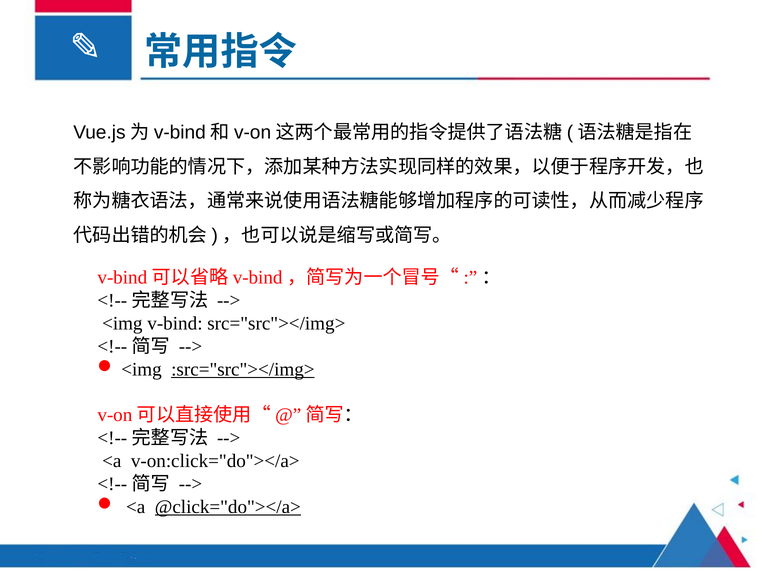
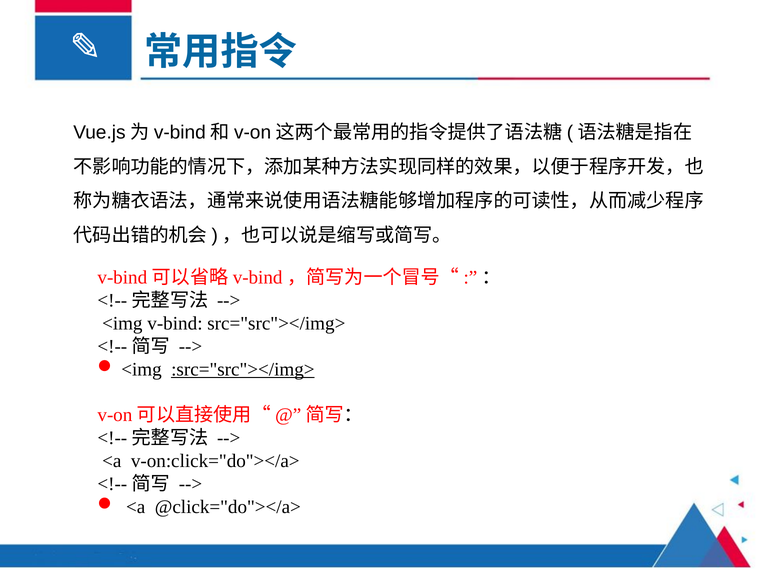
@click="do"></a> underline: present -> none (228, 507)
